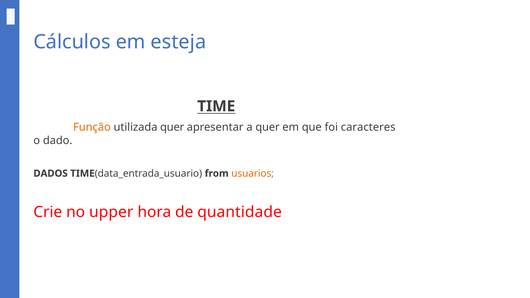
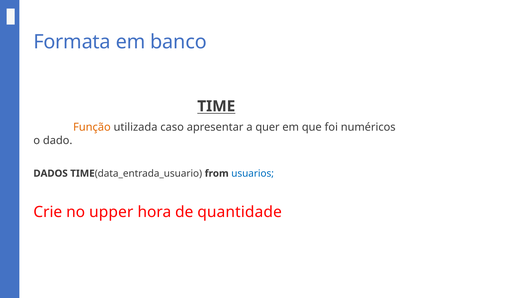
Cálculos: Cálculos -> Formata (72, 42)
esteja: esteja -> banco (179, 42)
utilizada quer: quer -> caso (172, 127)
caracteres: caracteres -> numéricos (368, 127)
usuarios colour: orange -> blue (253, 173)
